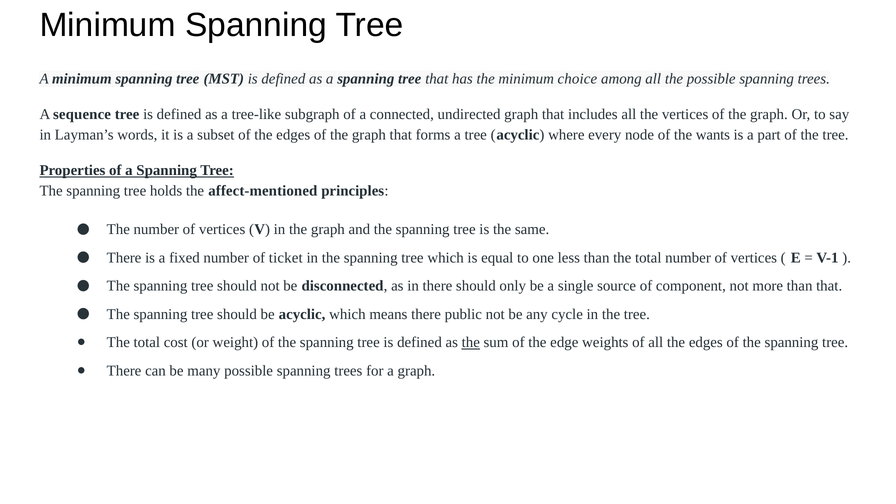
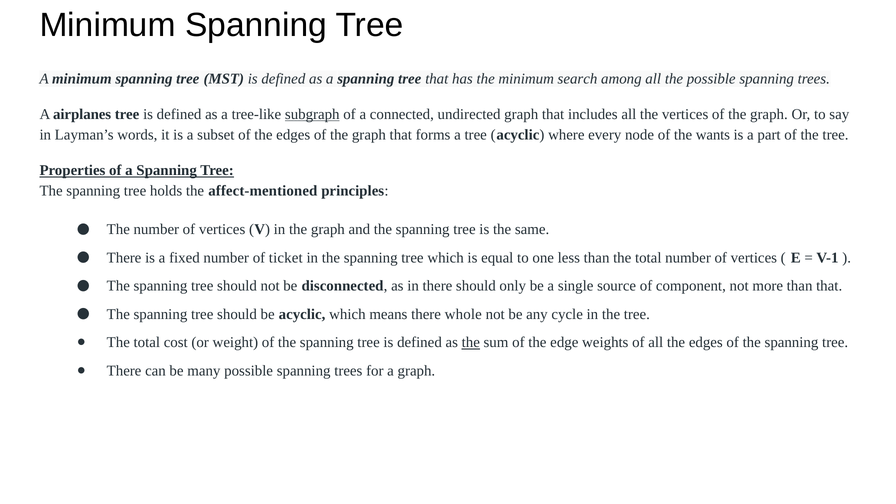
choice: choice -> search (577, 79)
sequence: sequence -> airplanes (82, 114)
subgraph underline: none -> present (312, 114)
public: public -> whole (463, 314)
